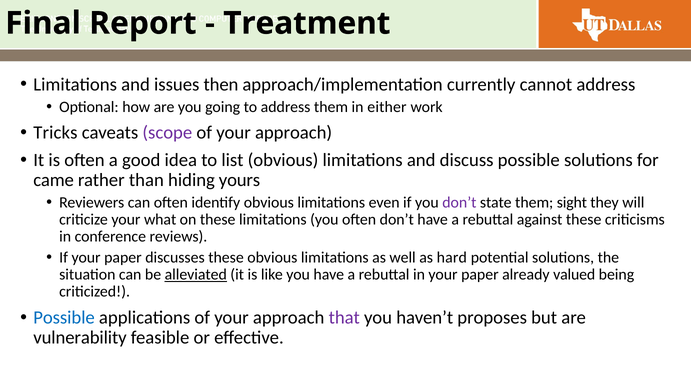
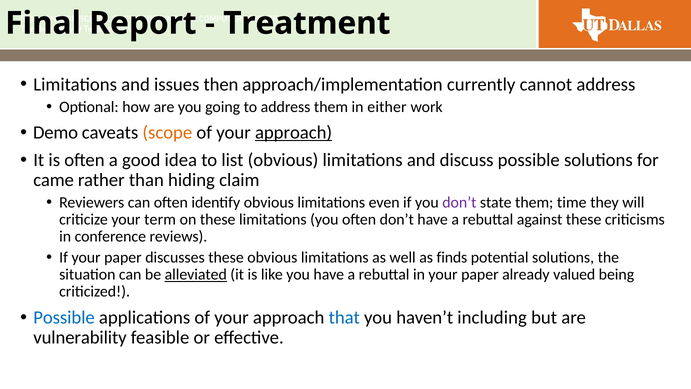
Tricks: Tricks -> Demo (56, 133)
scope colour: purple -> orange (167, 133)
approach underline: none -> present (294, 133)
yours: yours -> claim (239, 180)
sight: sight -> time (572, 202)
what: what -> term (160, 219)
hard: hard -> finds (452, 257)
that colour: purple -> blue (344, 317)
proposes: proposes -> including (492, 317)
